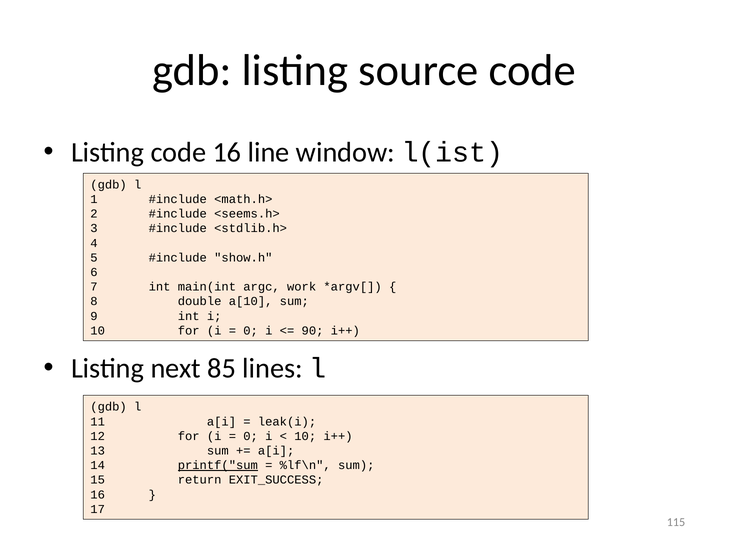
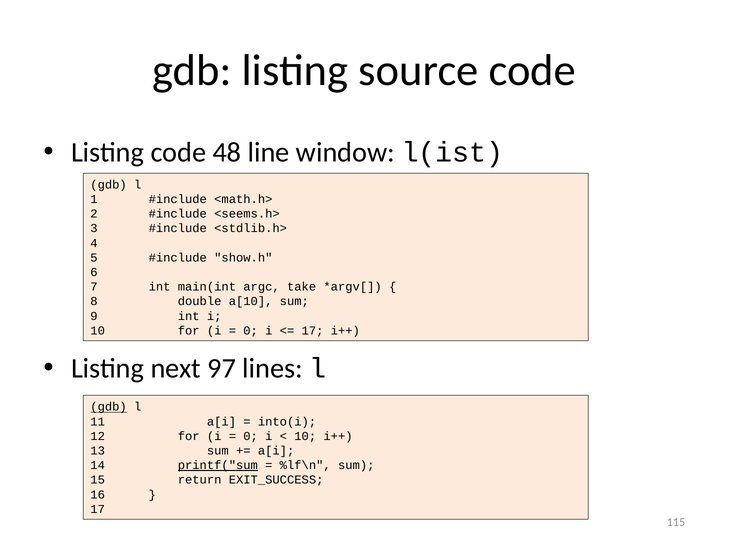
code 16: 16 -> 48 (227, 152)
work: work -> take (302, 287)
90: 90 -> 17 (313, 330)
85: 85 -> 97 (222, 368)
gdb underline: none -> present (109, 407)
leak(i: leak(i -> into(i (287, 421)
